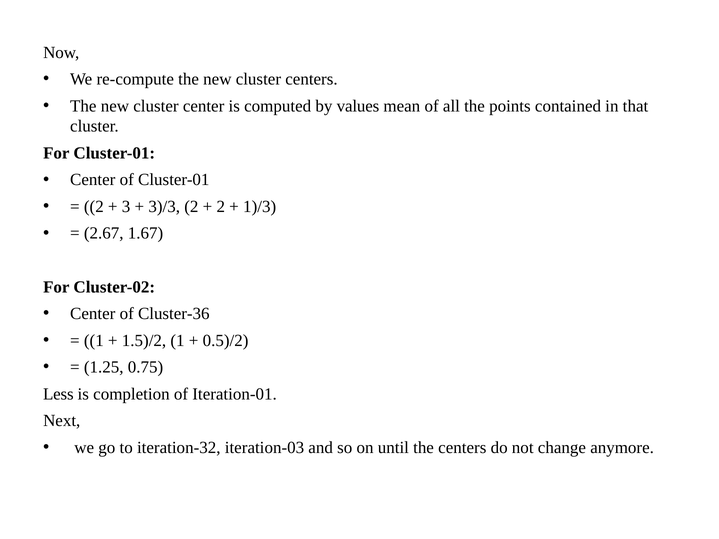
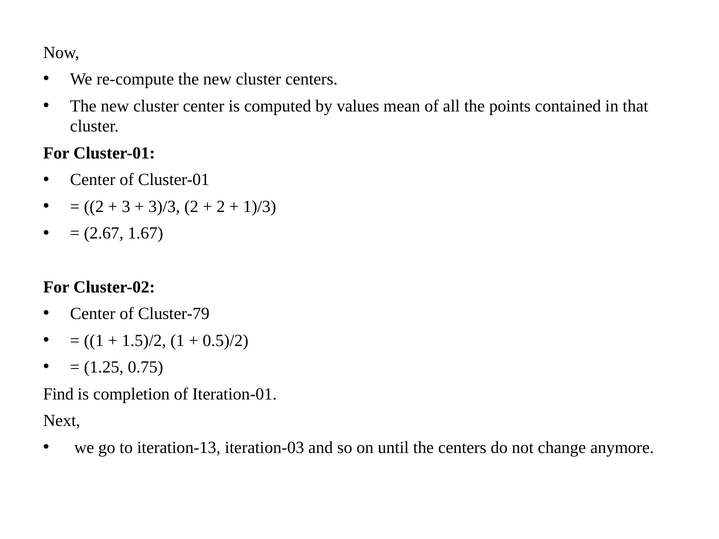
Cluster-36: Cluster-36 -> Cluster-79 (174, 314)
Less: Less -> Find (58, 394)
iteration-32: iteration-32 -> iteration-13 (179, 448)
